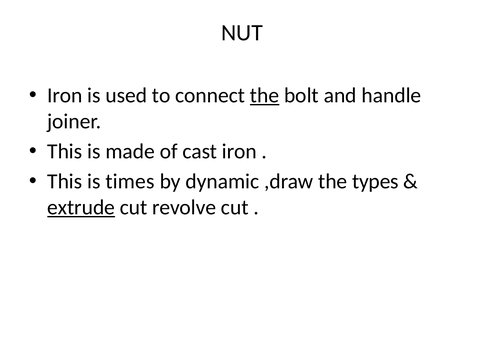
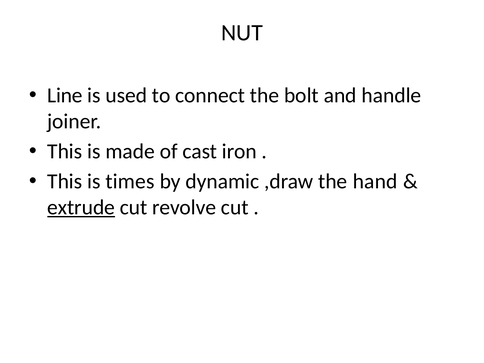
Iron: Iron -> Line (65, 95)
the underline: present -> none (265, 95)
types: types -> hand (375, 181)
